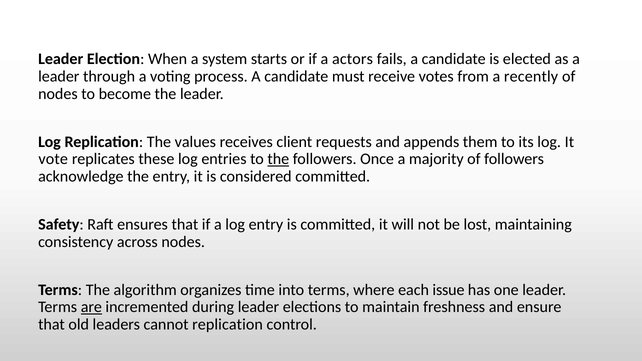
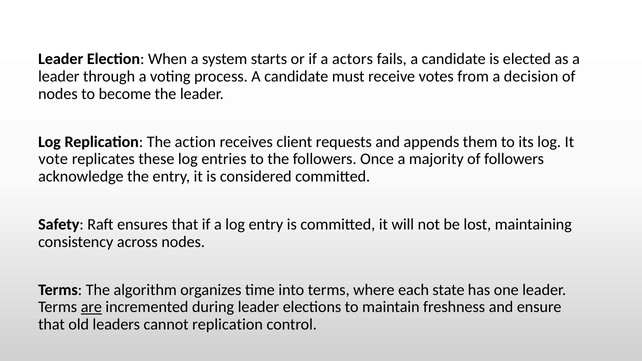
recently: recently -> decision (531, 76)
values: values -> action (195, 142)
the underline: present -> none (278, 159)
issue: issue -> state (448, 290)
